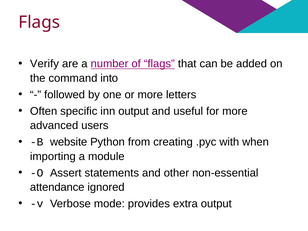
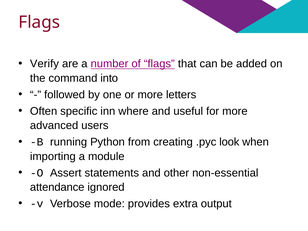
inn output: output -> where (134, 111)
website: website -> running (69, 142)
with: with -> look (229, 142)
